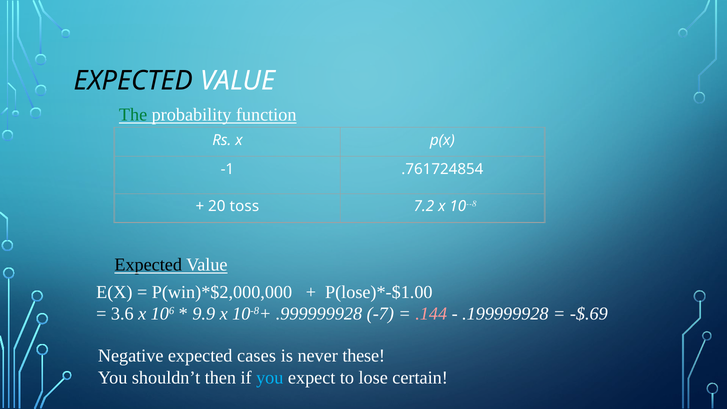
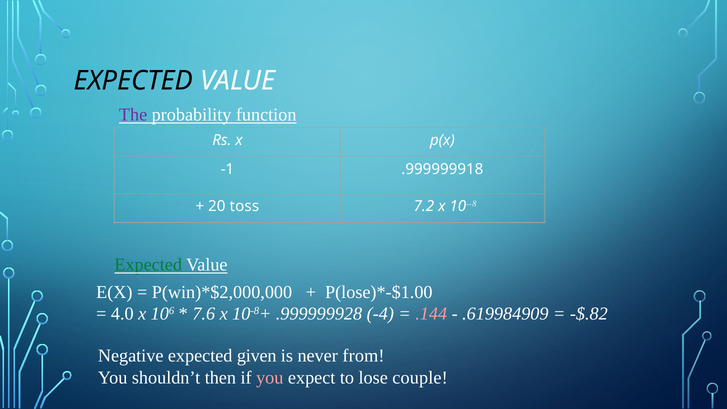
The colour: green -> purple (133, 115)
.761724854: .761724854 -> .999999918 (442, 169)
Expected colour: black -> green (148, 265)
3.6: 3.6 -> 4.0 (122, 314)
9.9: 9.9 -> 7.6 (204, 314)
-7: -7 -> -4 (380, 314)
.199999928: .199999928 -> .619984909 (505, 314)
-$.69: -$.69 -> -$.82 (589, 314)
cases: cases -> given (257, 356)
these: these -> from (363, 356)
you colour: light blue -> pink (270, 378)
certain: certain -> couple (420, 378)
